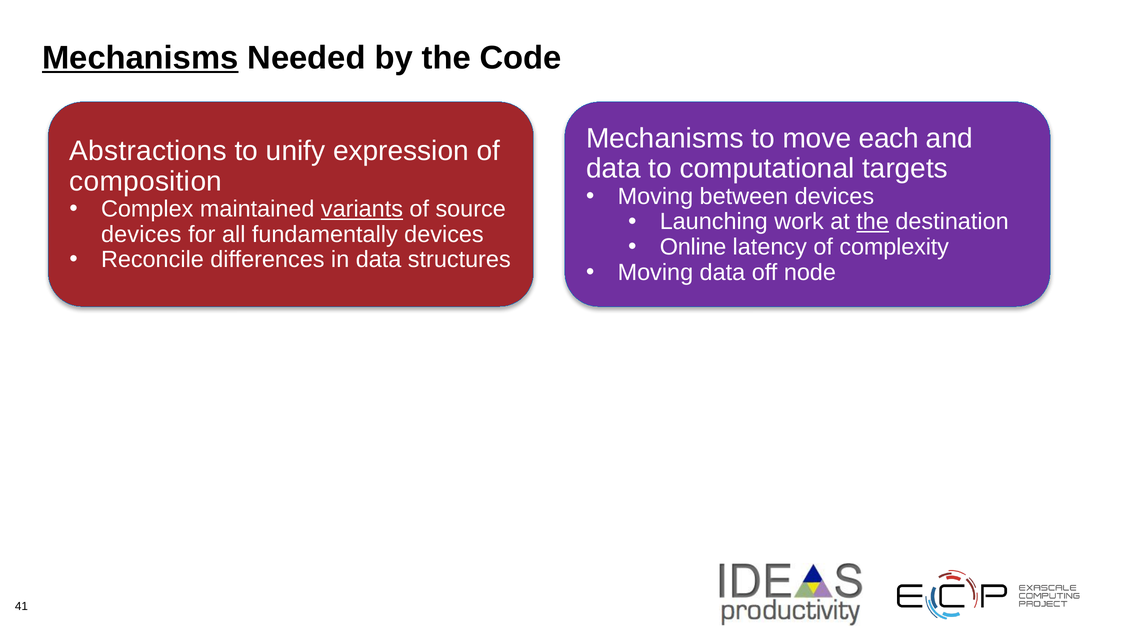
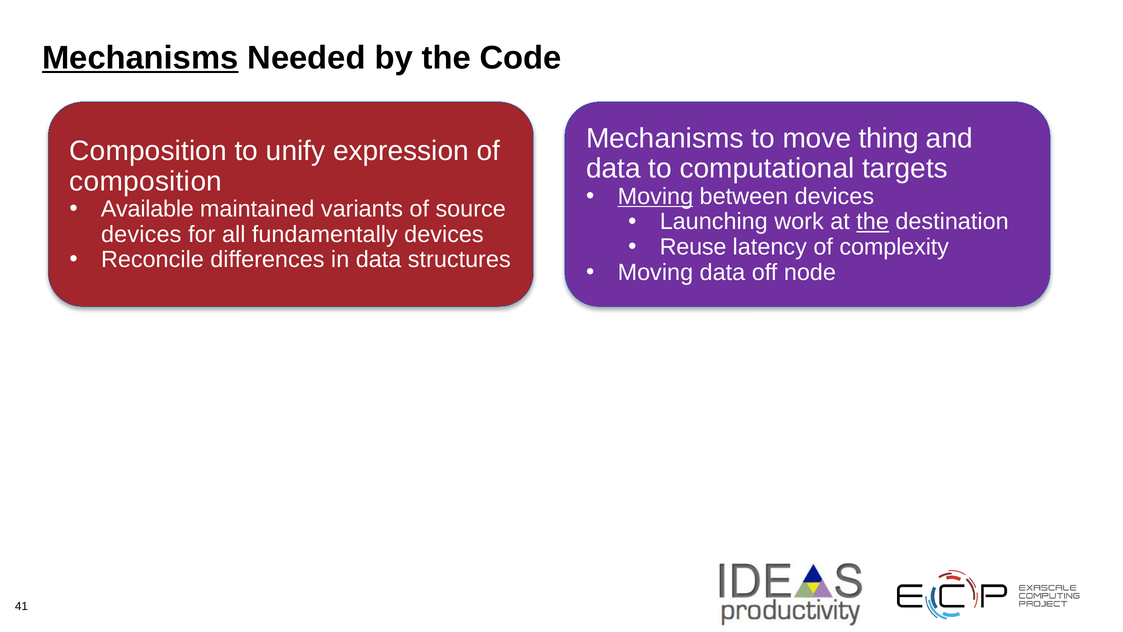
each: each -> thing (889, 138)
Abstractions: Abstractions -> Composition (148, 151)
Moving underline: none -> present (655, 196)
Complex: Complex -> Available (147, 209)
variants underline: present -> none (362, 209)
Online: Online -> Reuse (693, 247)
